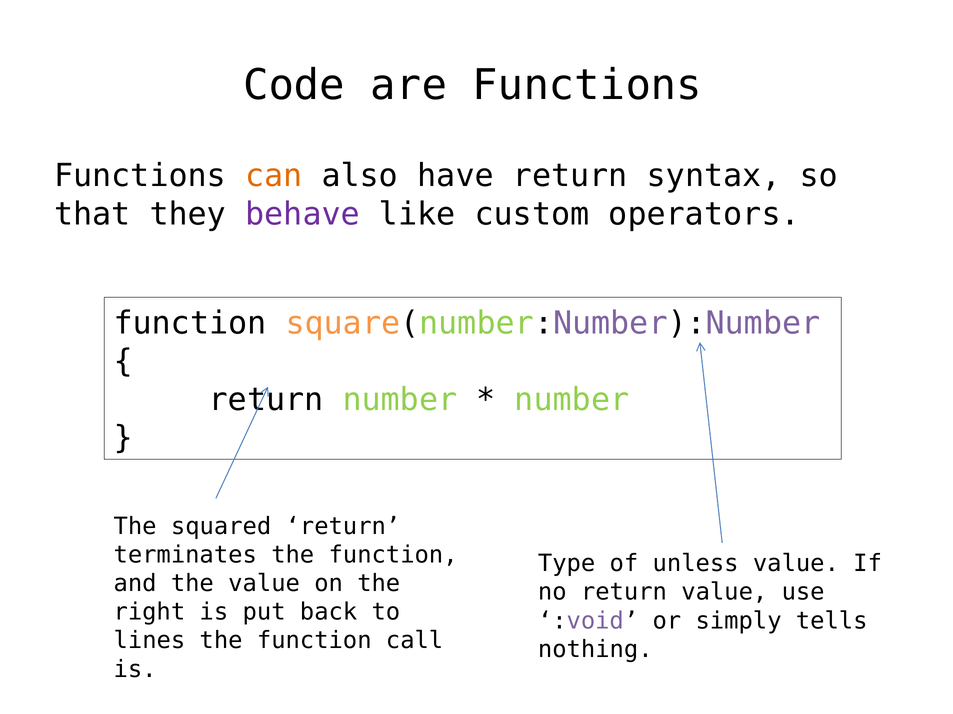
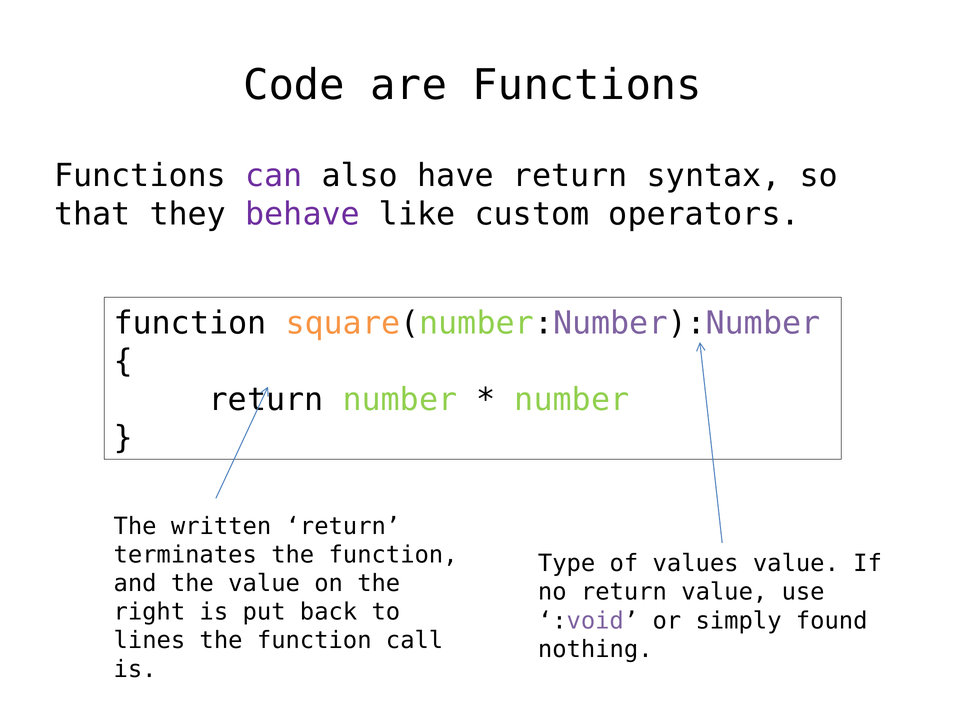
can colour: orange -> purple (274, 176)
squared: squared -> written (221, 527)
unless: unless -> values (696, 564)
tells: tells -> found (832, 621)
